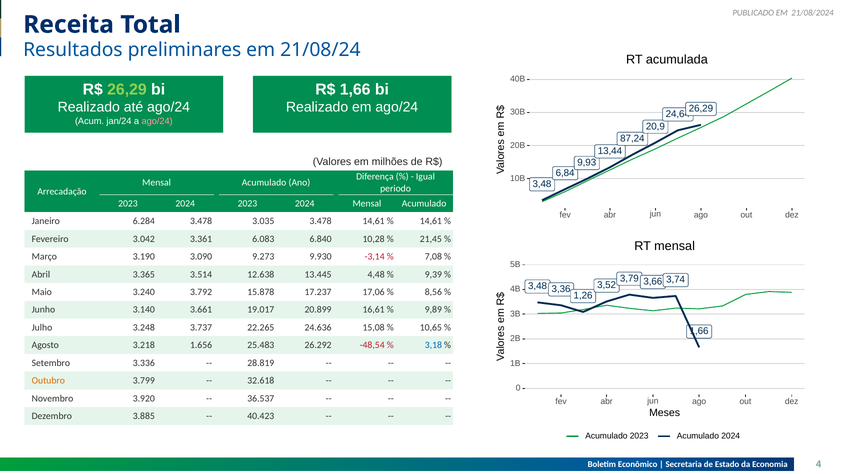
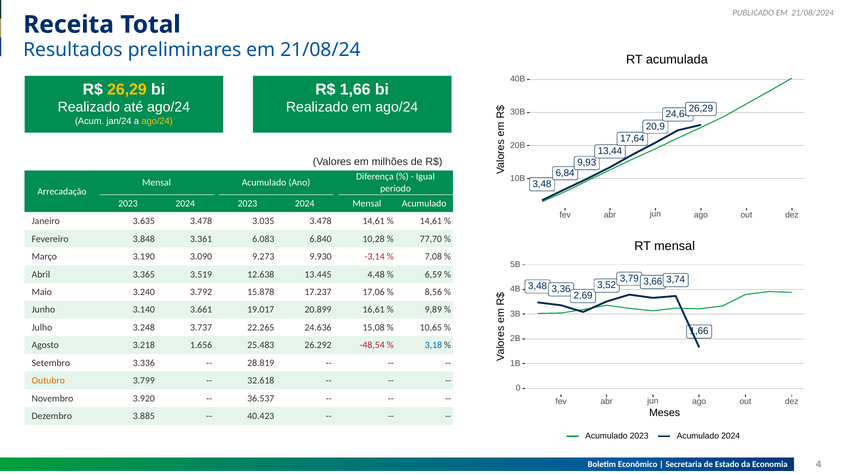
26,29 colour: light green -> yellow (127, 90)
ago/24 colour: pink -> yellow (157, 121)
87,24: 87,24 -> 17,64 (632, 138)
6.284: 6.284 -> 3.635 (144, 221)
3.042: 3.042 -> 3.848 (144, 239)
21,45: 21,45 -> 77,70 (431, 239)
3.514: 3.514 -> 3.519 (201, 274)
9,39: 9,39 -> 6,59 (433, 274)
1,26: 1,26 -> 2,69 (583, 296)
